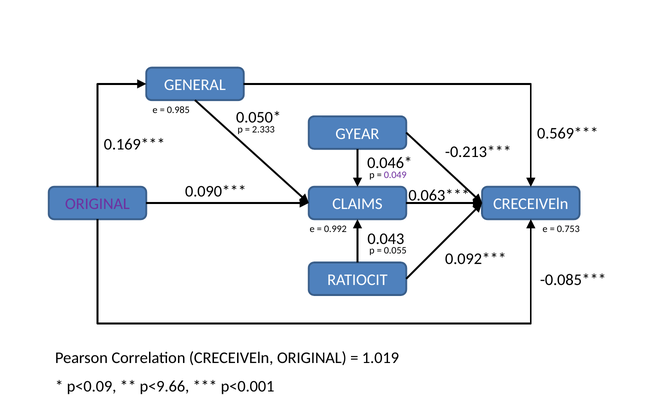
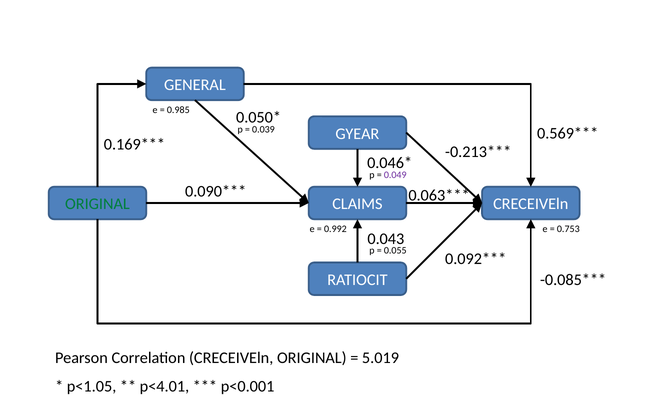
2.333: 2.333 -> 0.039 (263, 129)
ORIGINAL colour: purple -> green (97, 204)
1.019: 1.019 -> 5.019 (380, 358)
p<0.09: p<0.09 -> p<1.05 (92, 387)
p<9.66: p<9.66 -> p<4.01 (164, 387)
